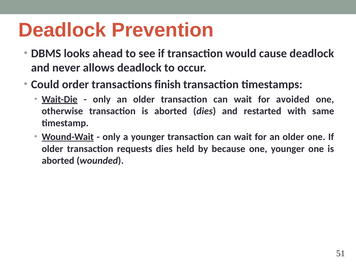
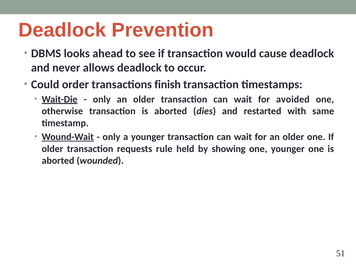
requests dies: dies -> rule (164, 149)
because: because -> showing (229, 149)
